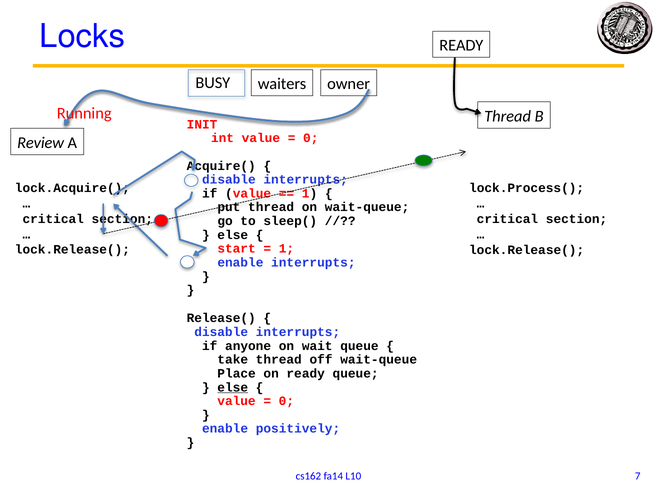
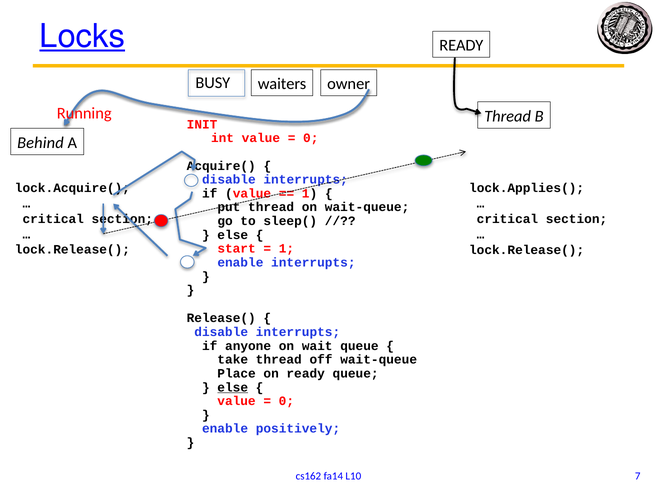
Locks underline: none -> present (82, 37)
Review: Review -> Behind (40, 143)
lock.Process(: lock.Process( -> lock.Applies( (527, 188)
